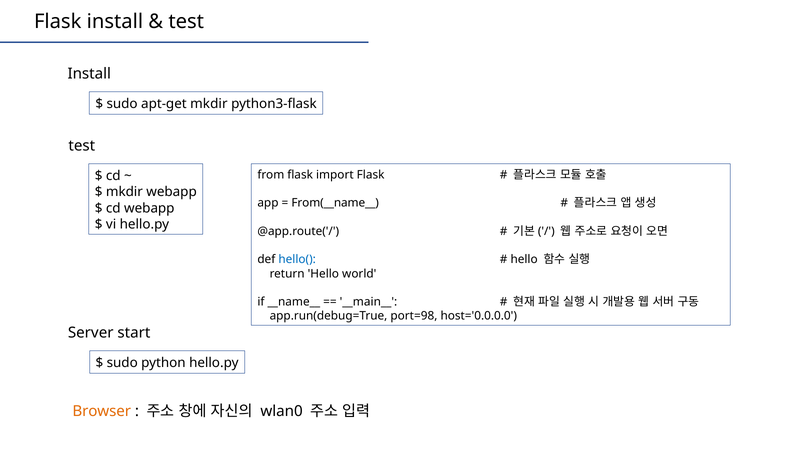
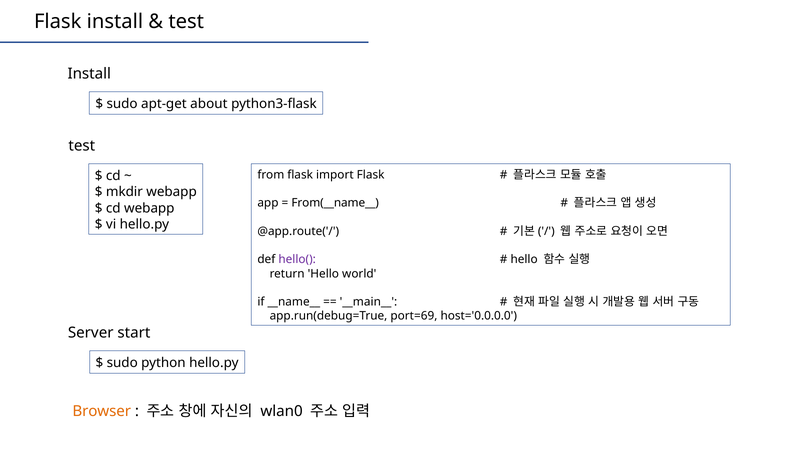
apt-get mkdir: mkdir -> about (209, 104)
hello( colour: blue -> purple (297, 260)
port=98: port=98 -> port=69 (414, 316)
